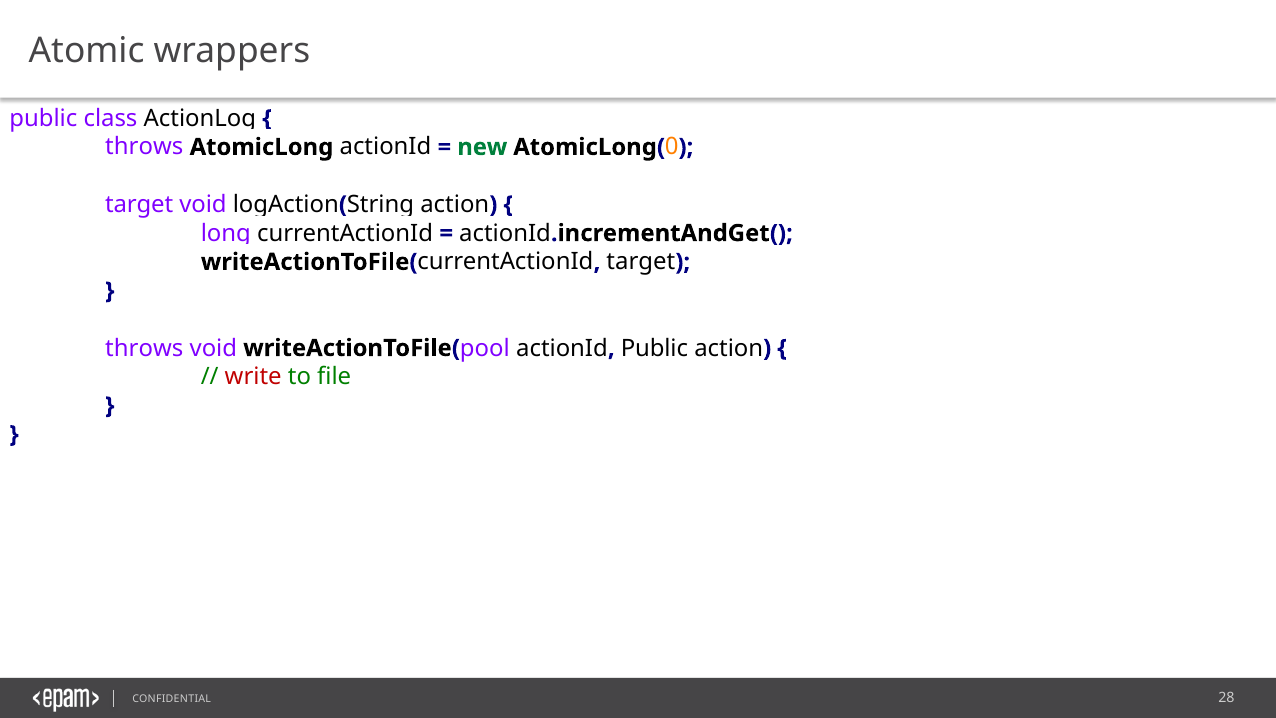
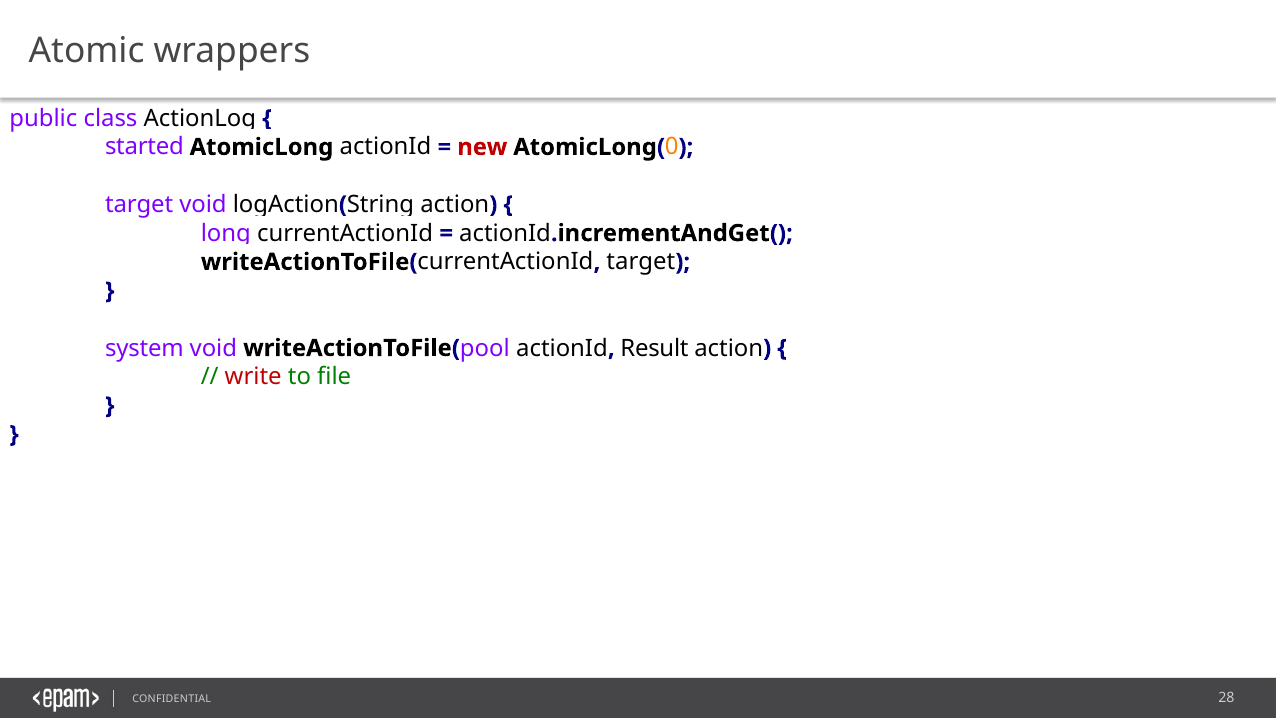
throws: throws -> started (144, 147)
new colour: green -> red (482, 147)
throws: throws -> system (144, 348)
Public: Public -> Result (654, 348)
